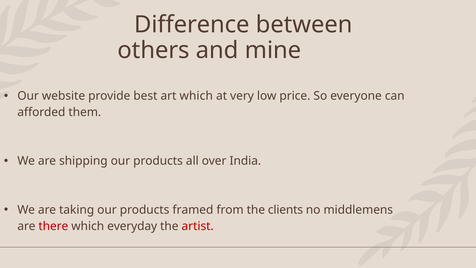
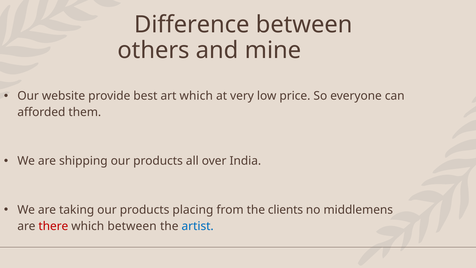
framed: framed -> placing (193, 210)
which everyday: everyday -> between (132, 226)
artist colour: red -> blue (198, 226)
